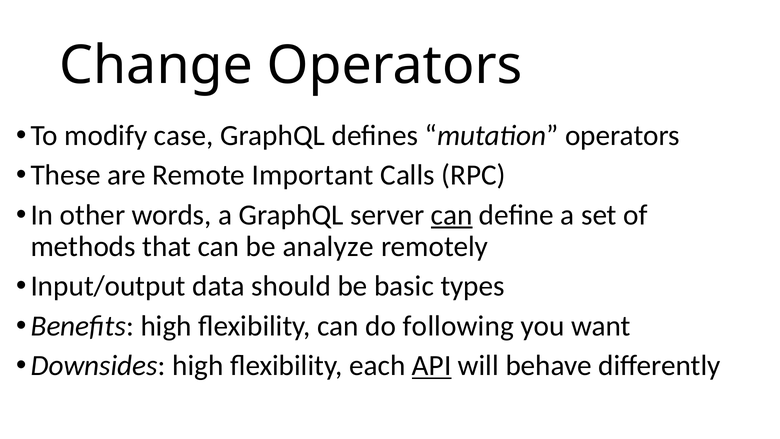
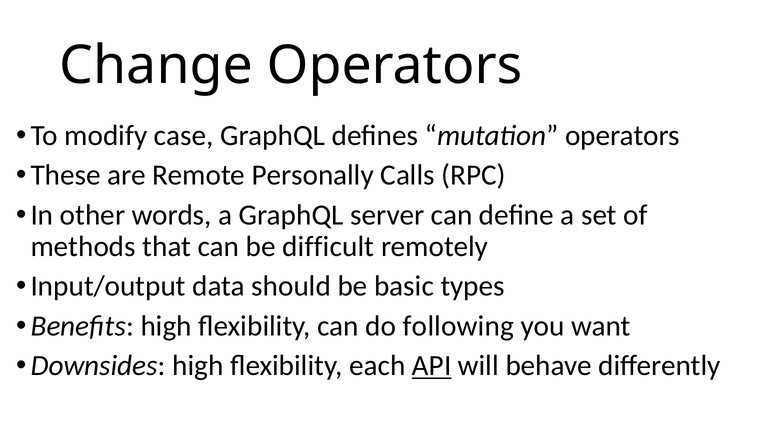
Important: Important -> Personally (313, 175)
can underline: present -> none (452, 215)
analyze: analyze -> difficult (328, 246)
